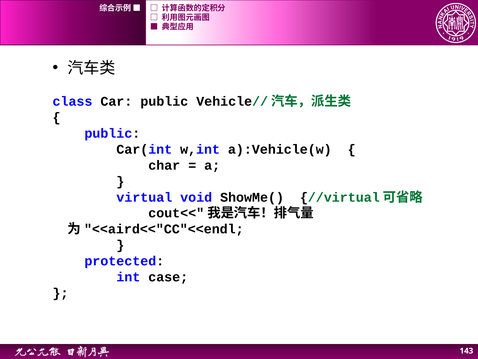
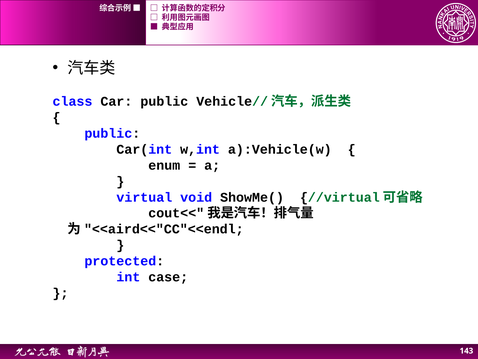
char: char -> enum (164, 165)
